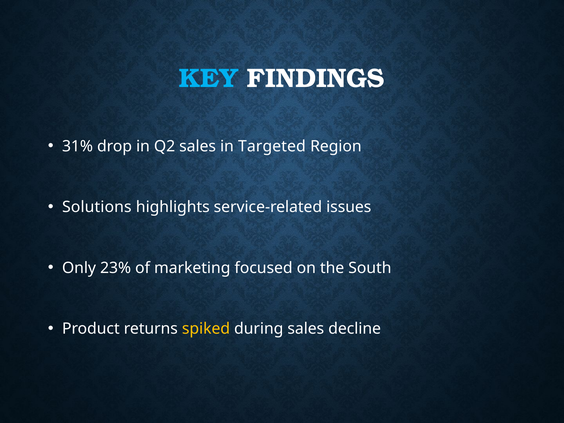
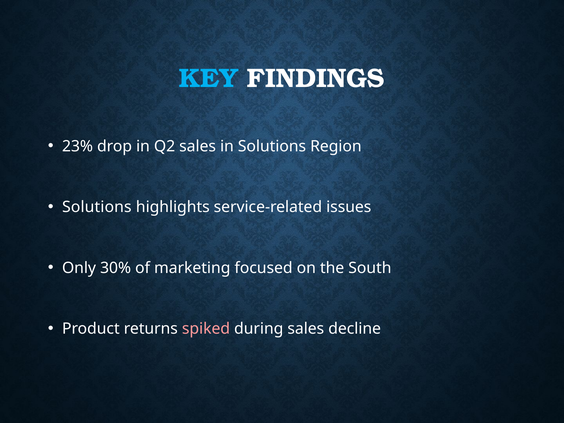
31%: 31% -> 23% (78, 146)
in Targeted: Targeted -> Solutions (272, 146)
23%: 23% -> 30% (116, 268)
spiked colour: yellow -> pink (206, 329)
